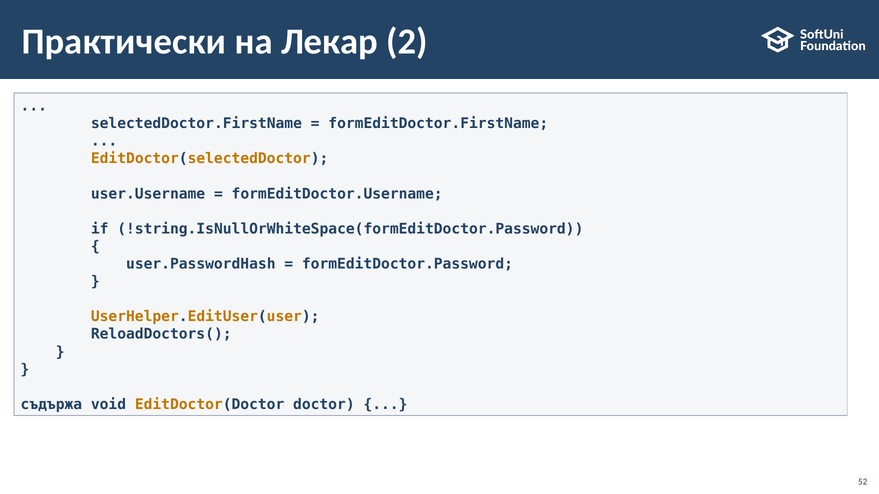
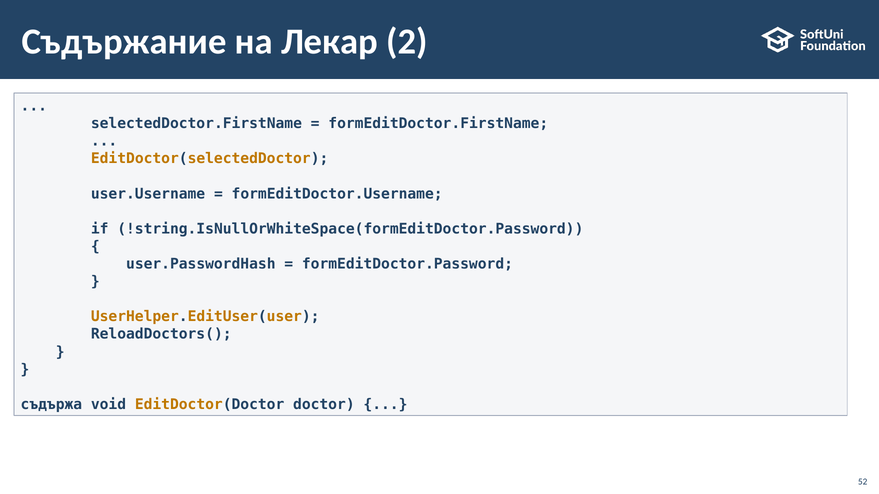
Практически: Практически -> Съдържание (124, 42)
